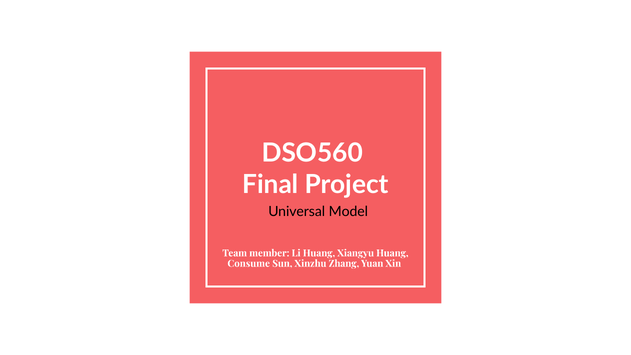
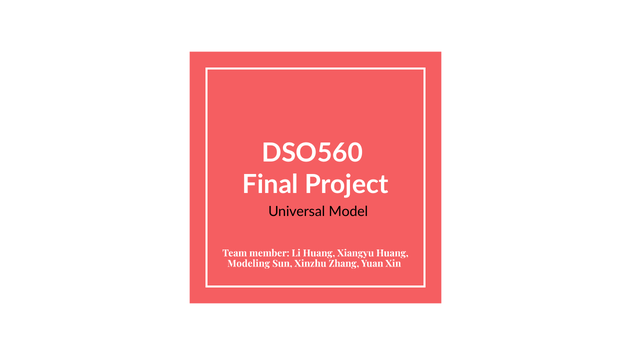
Consume: Consume -> Modeling (249, 264)
